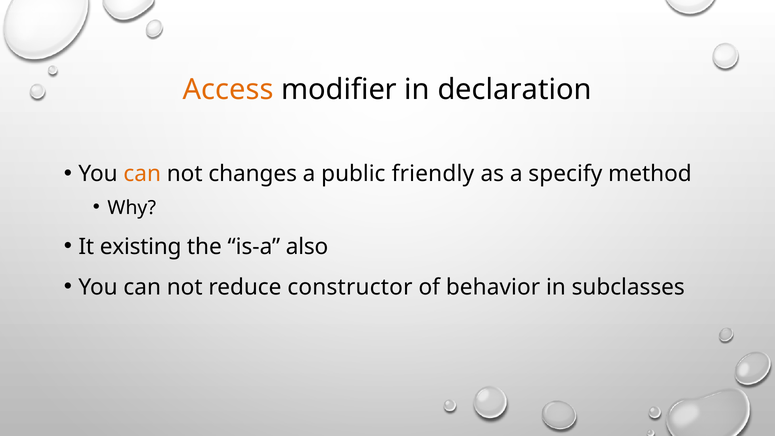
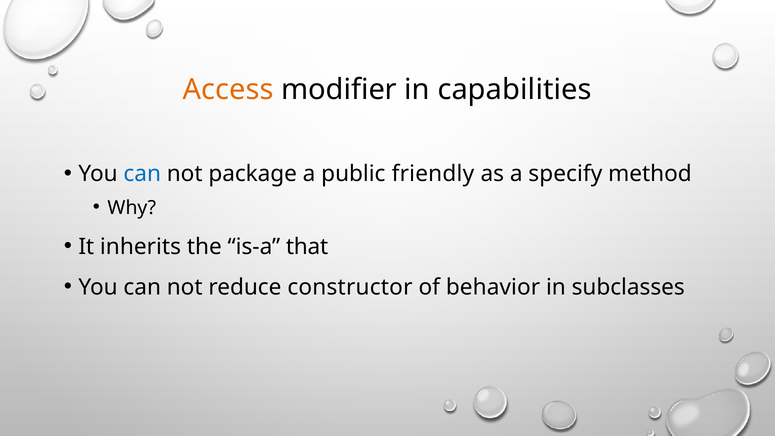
declaration: declaration -> capabilities (515, 90)
can colour: orange -> blue (142, 174)
changes: changes -> package (253, 174)
existing: existing -> inherits (141, 247)
also: also -> that (307, 247)
